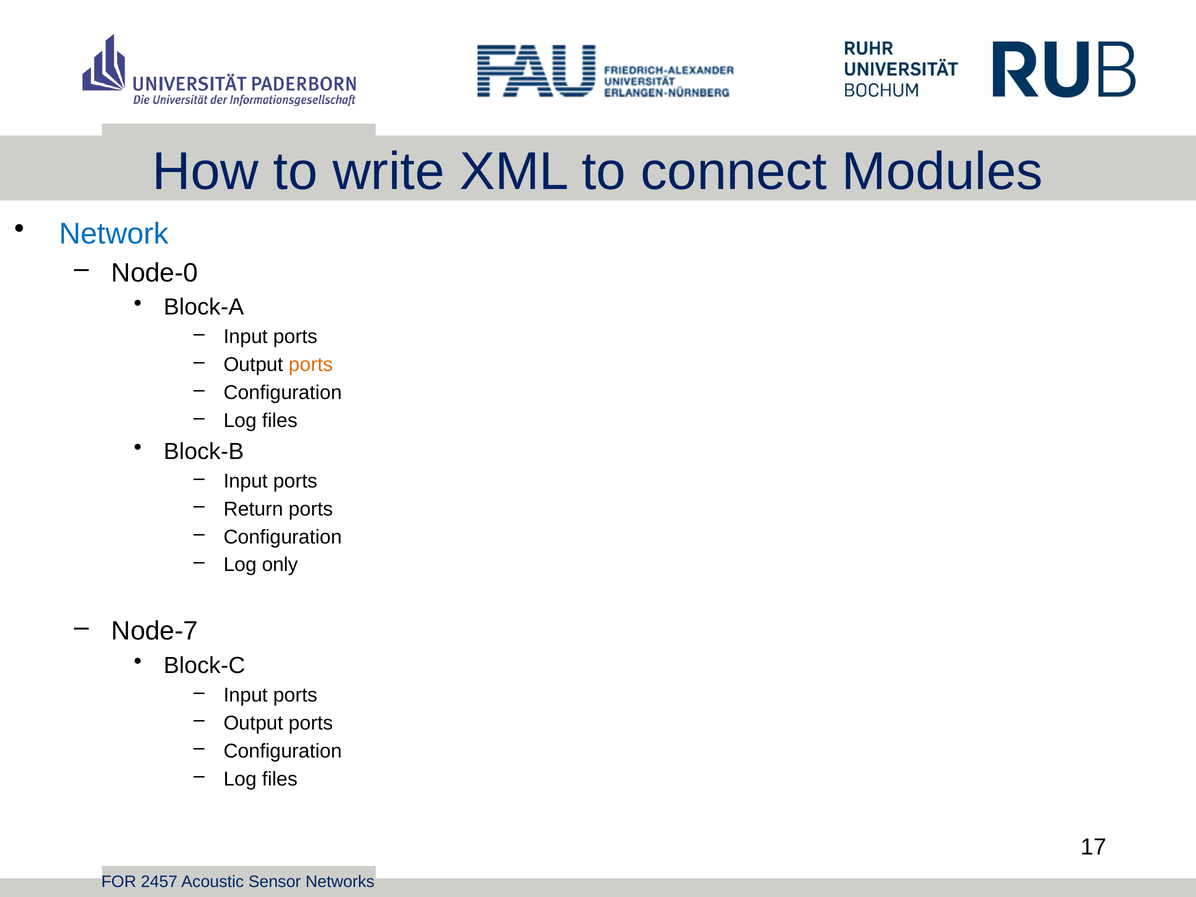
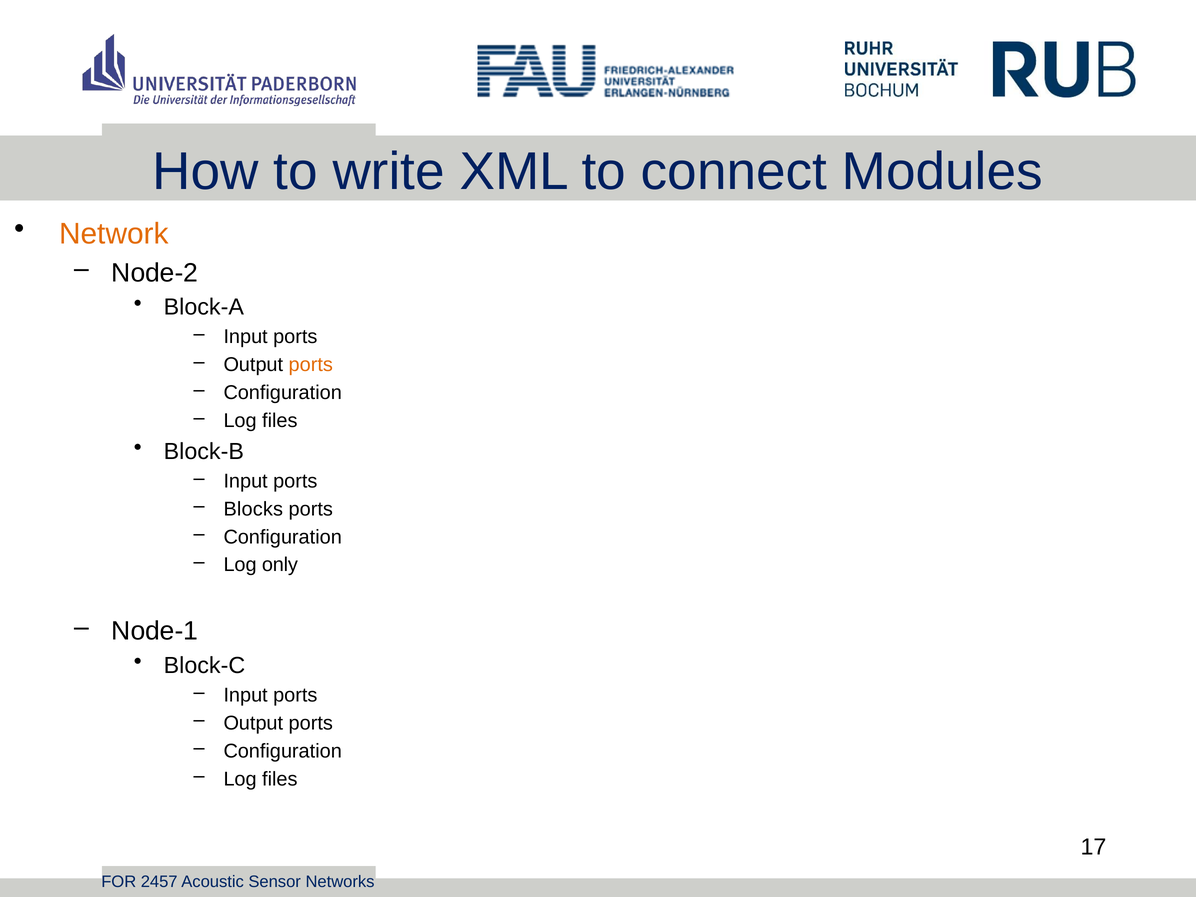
Network colour: blue -> orange (114, 234)
Node-0: Node-0 -> Node-2 (155, 273)
Return: Return -> Blocks (253, 509)
Node-7: Node-7 -> Node-1 (155, 631)
